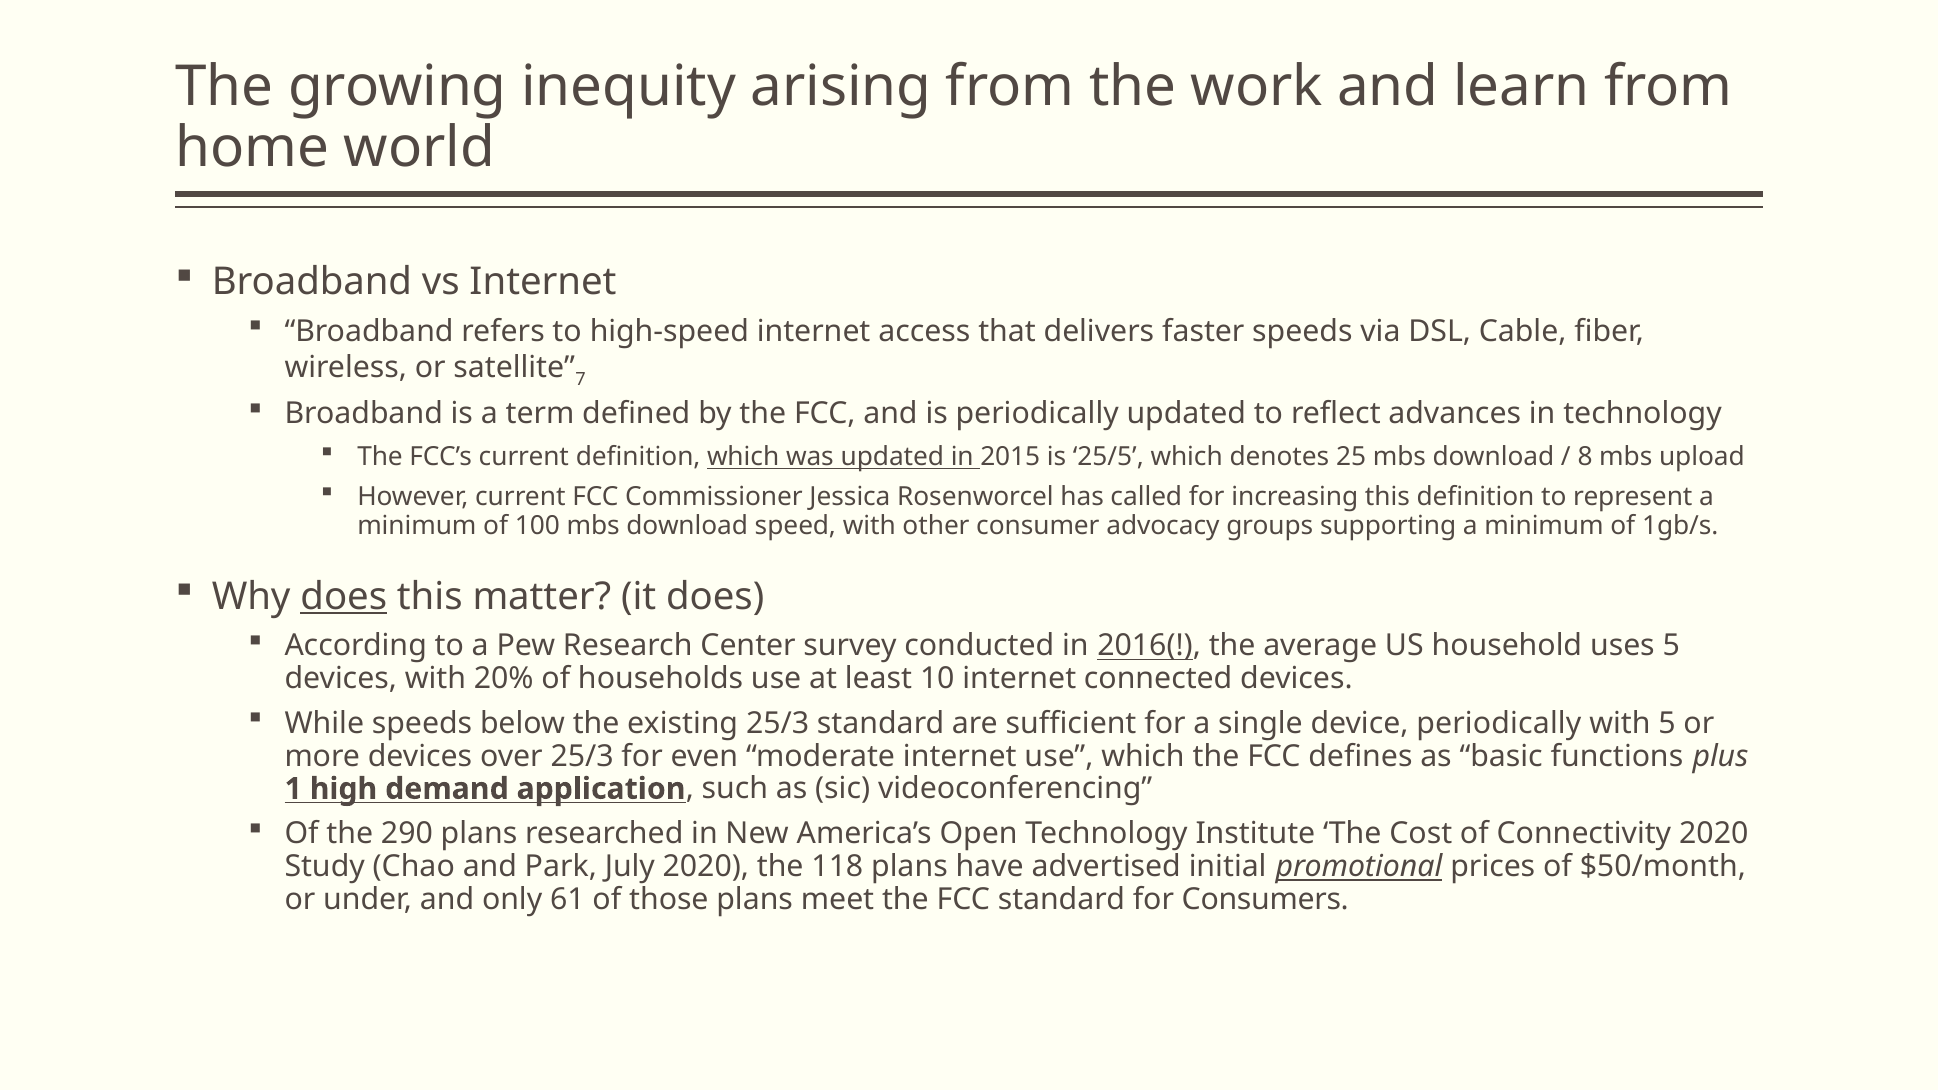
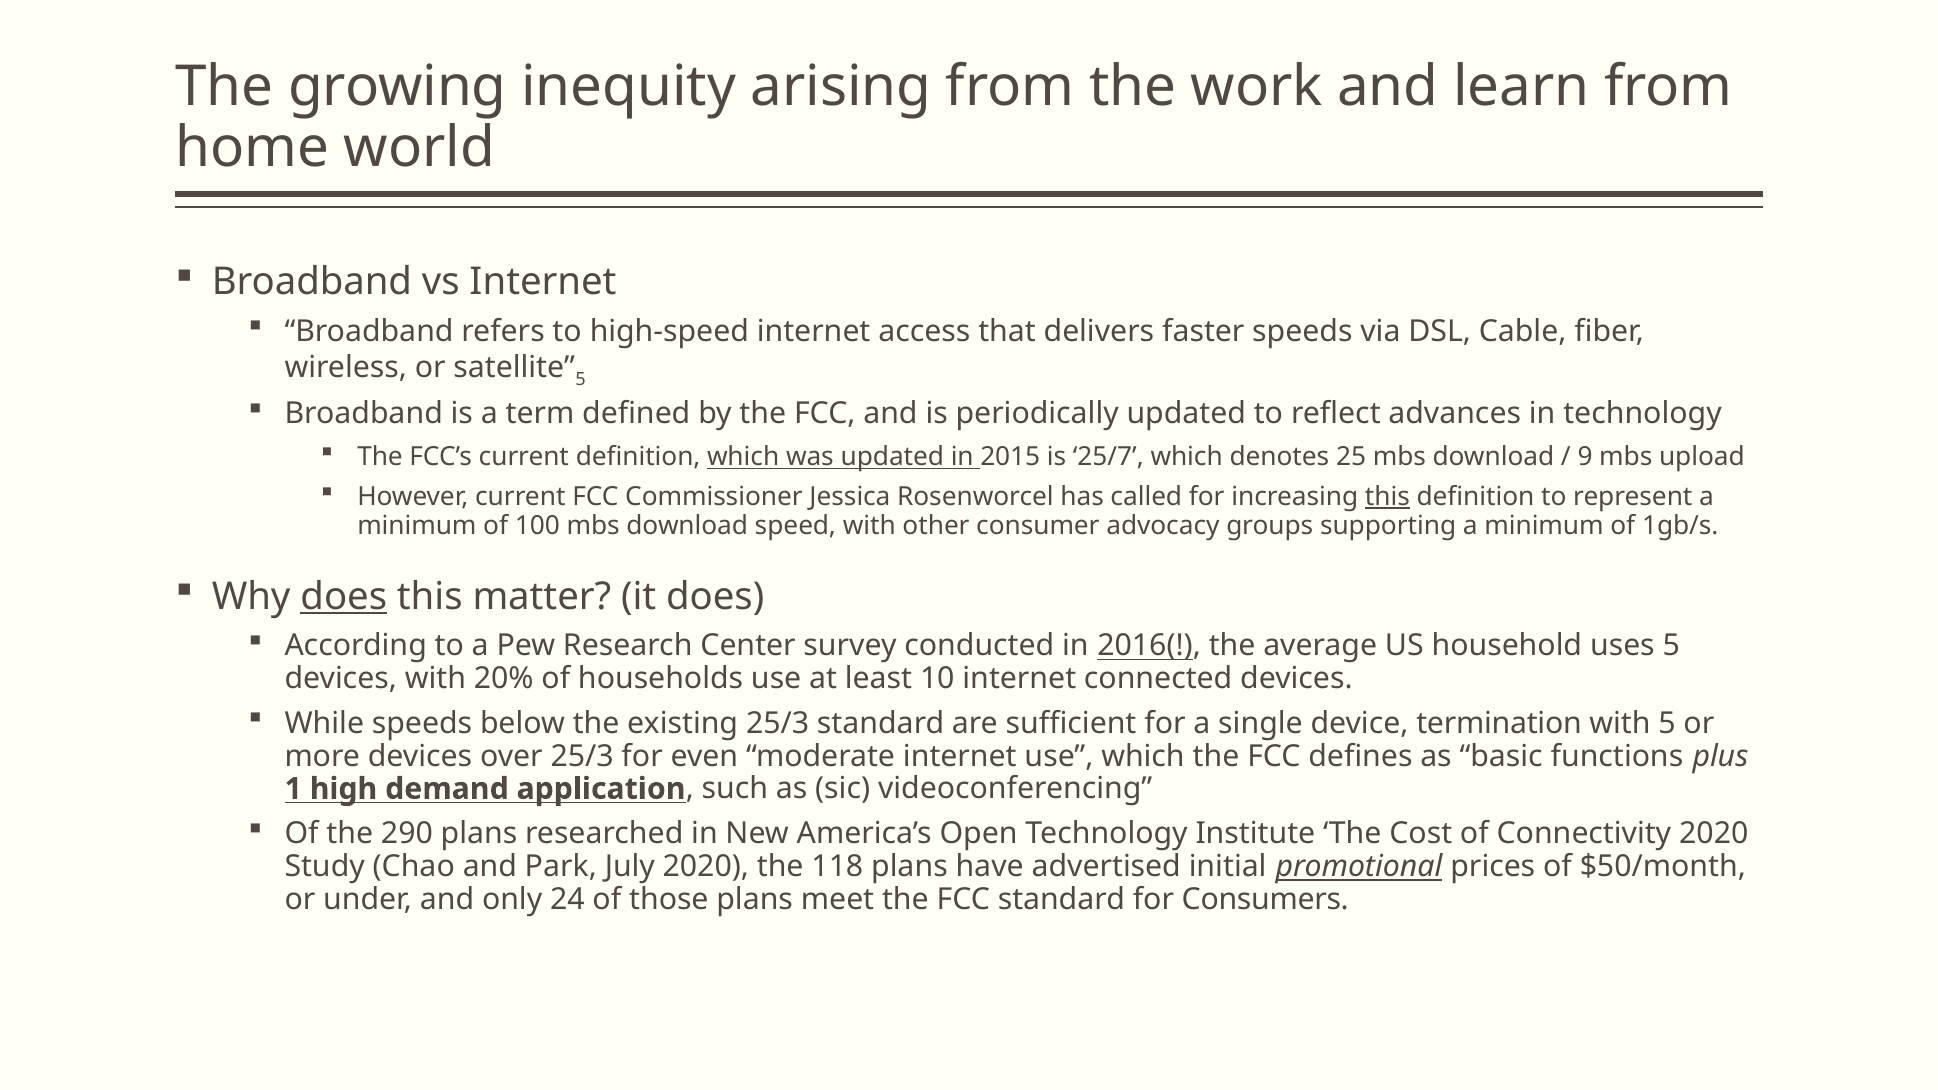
7: 7 -> 5 (581, 380)
25/5: 25/5 -> 25/7 (1108, 457)
8: 8 -> 9 (1585, 457)
this underline: none -> present (1387, 497)
device periodically: periodically -> termination (1499, 723)
61: 61 -> 24 (567, 899)
